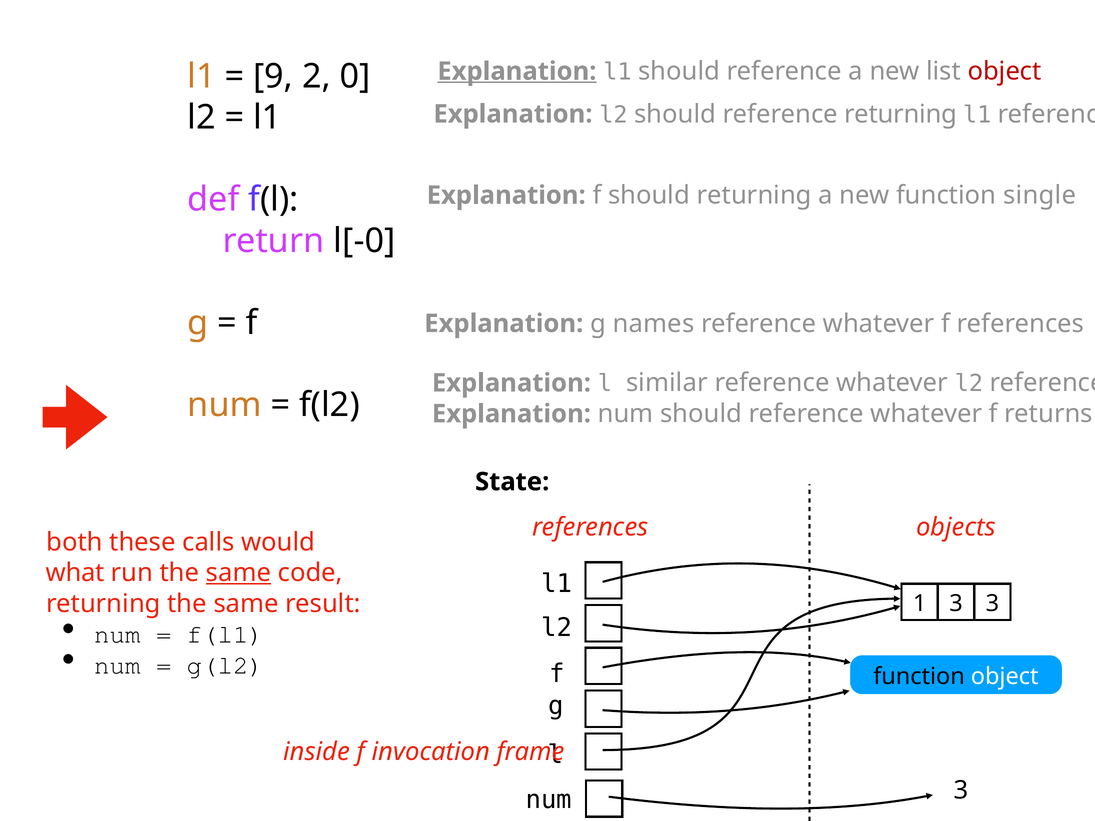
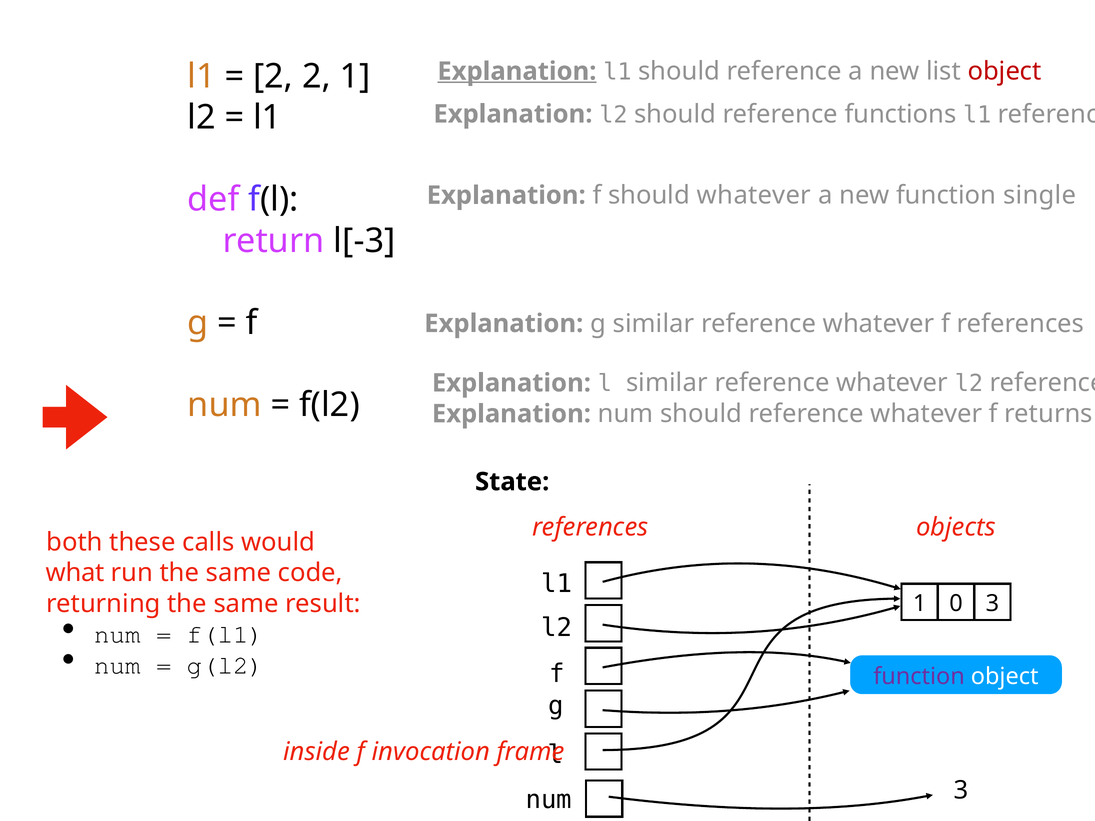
9: 9 -> 2 (273, 77)
2 0: 0 -> 1 (355, 77)
reference returning: returning -> functions (900, 114)
should returning: returning -> whatever (754, 195)
l[-0: l[-0 -> l[-3 (364, 241)
g names: names -> similar (654, 324)
same underline: present -> none (238, 573)
1 3: 3 -> 0 (956, 604)
function colour: black -> purple (919, 677)
